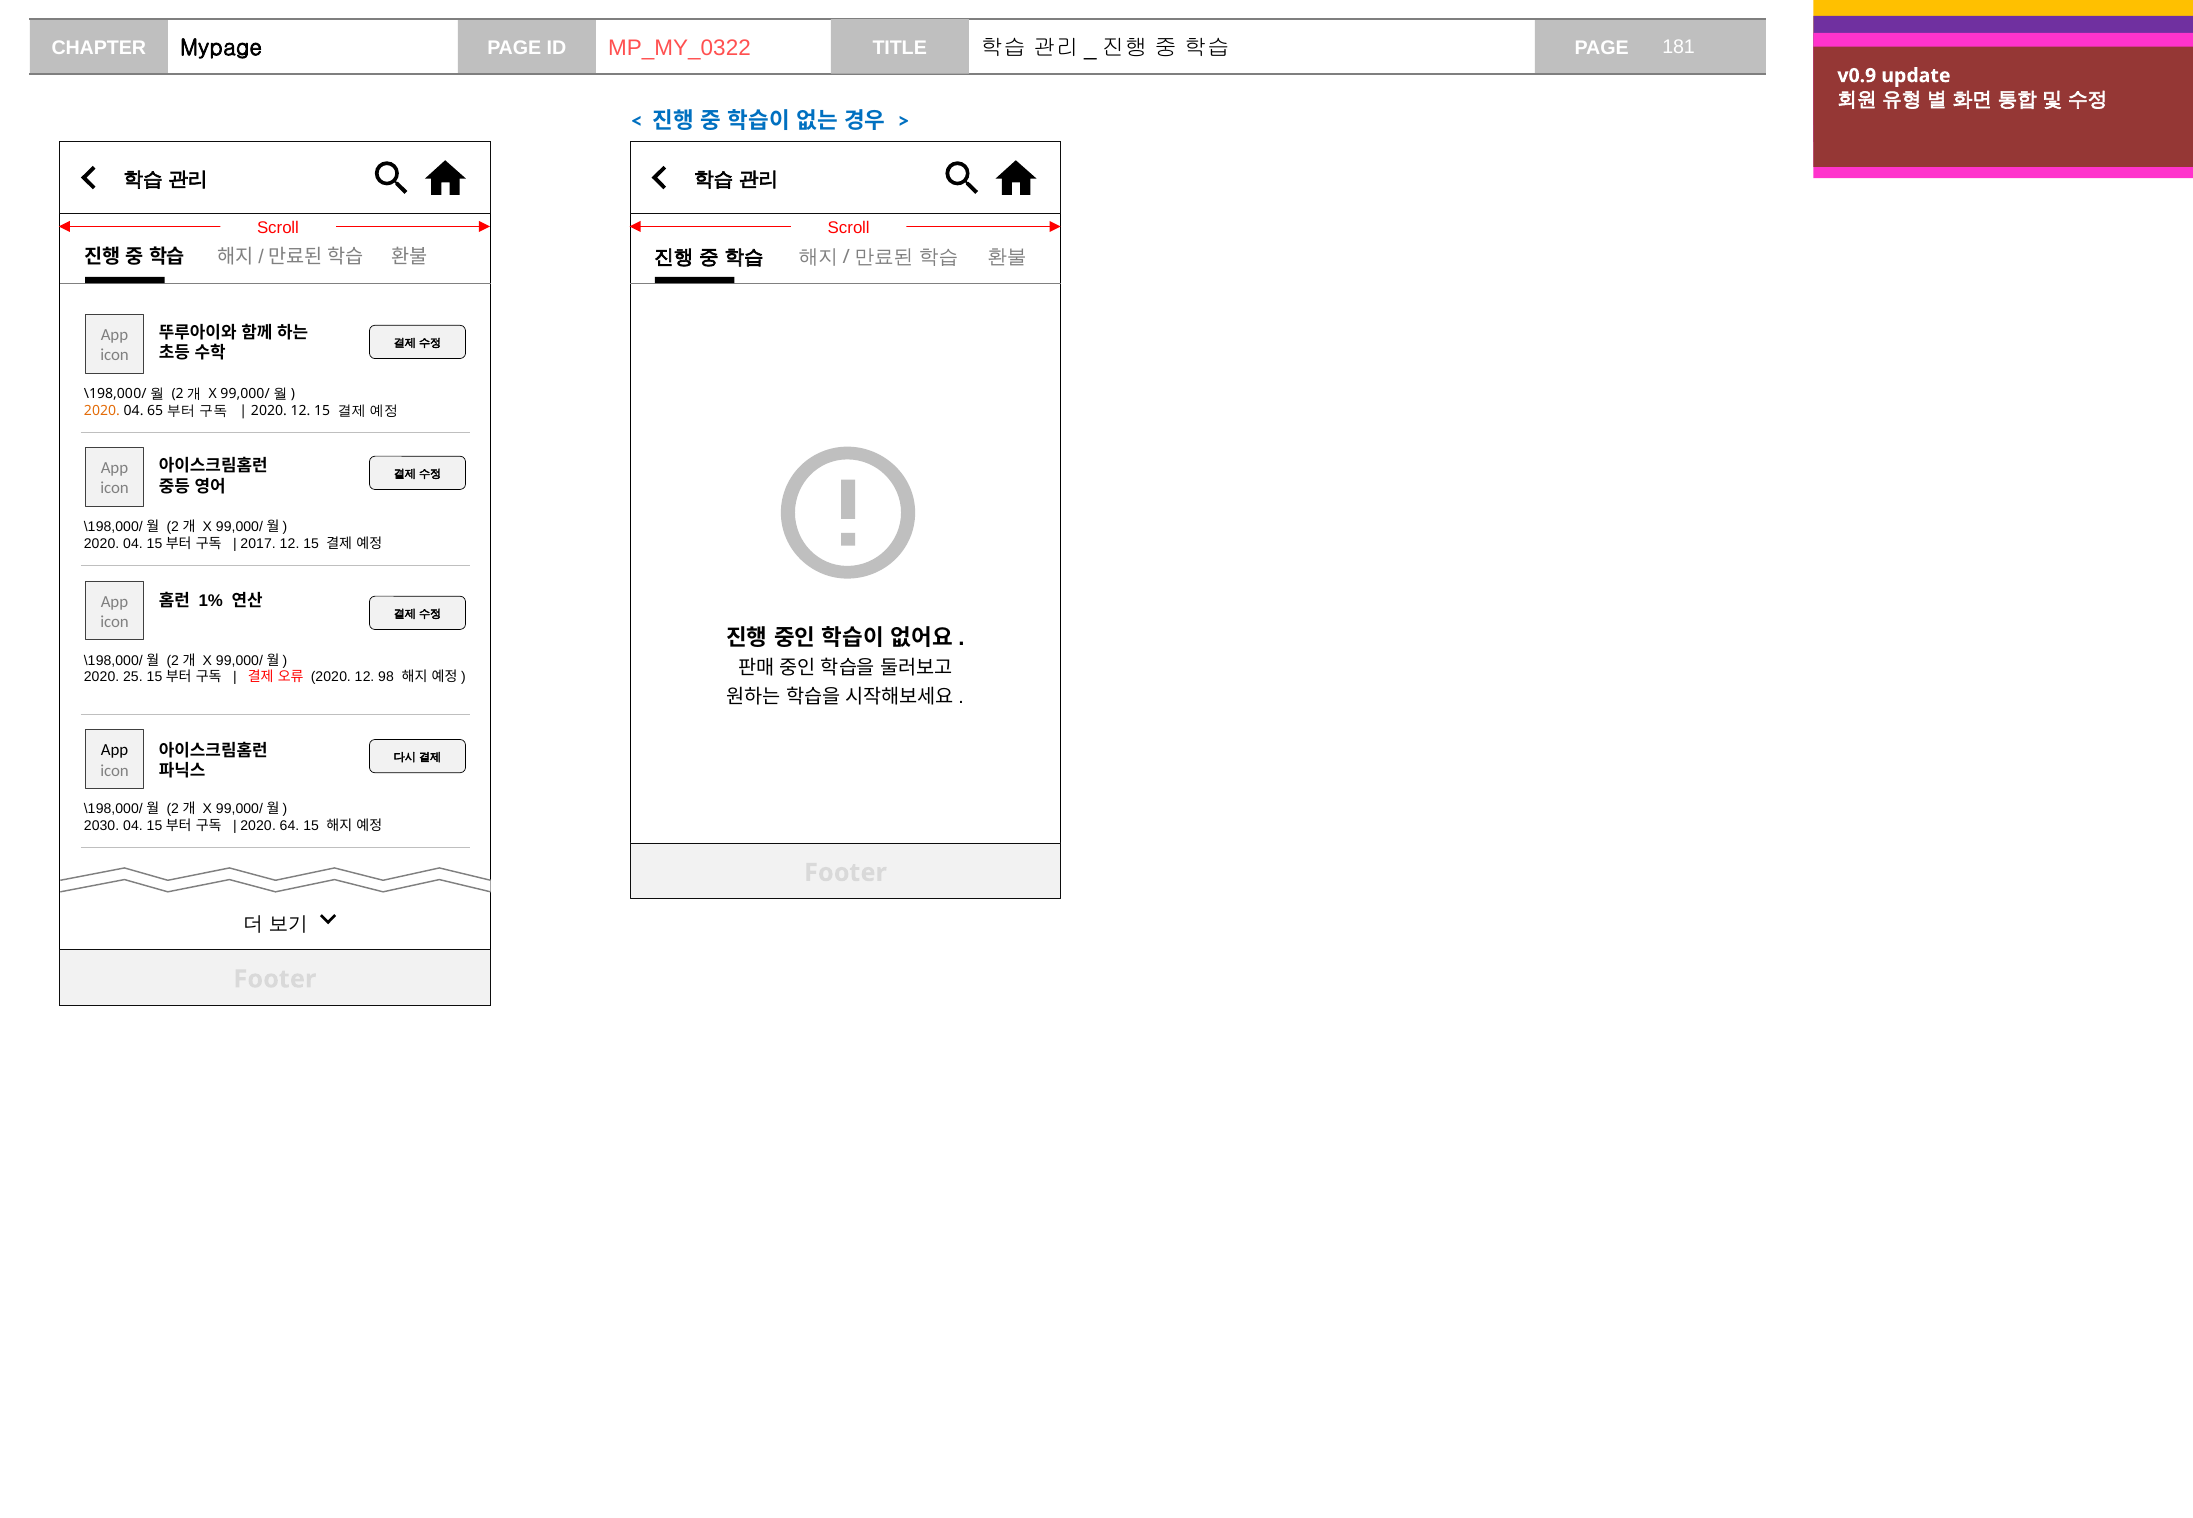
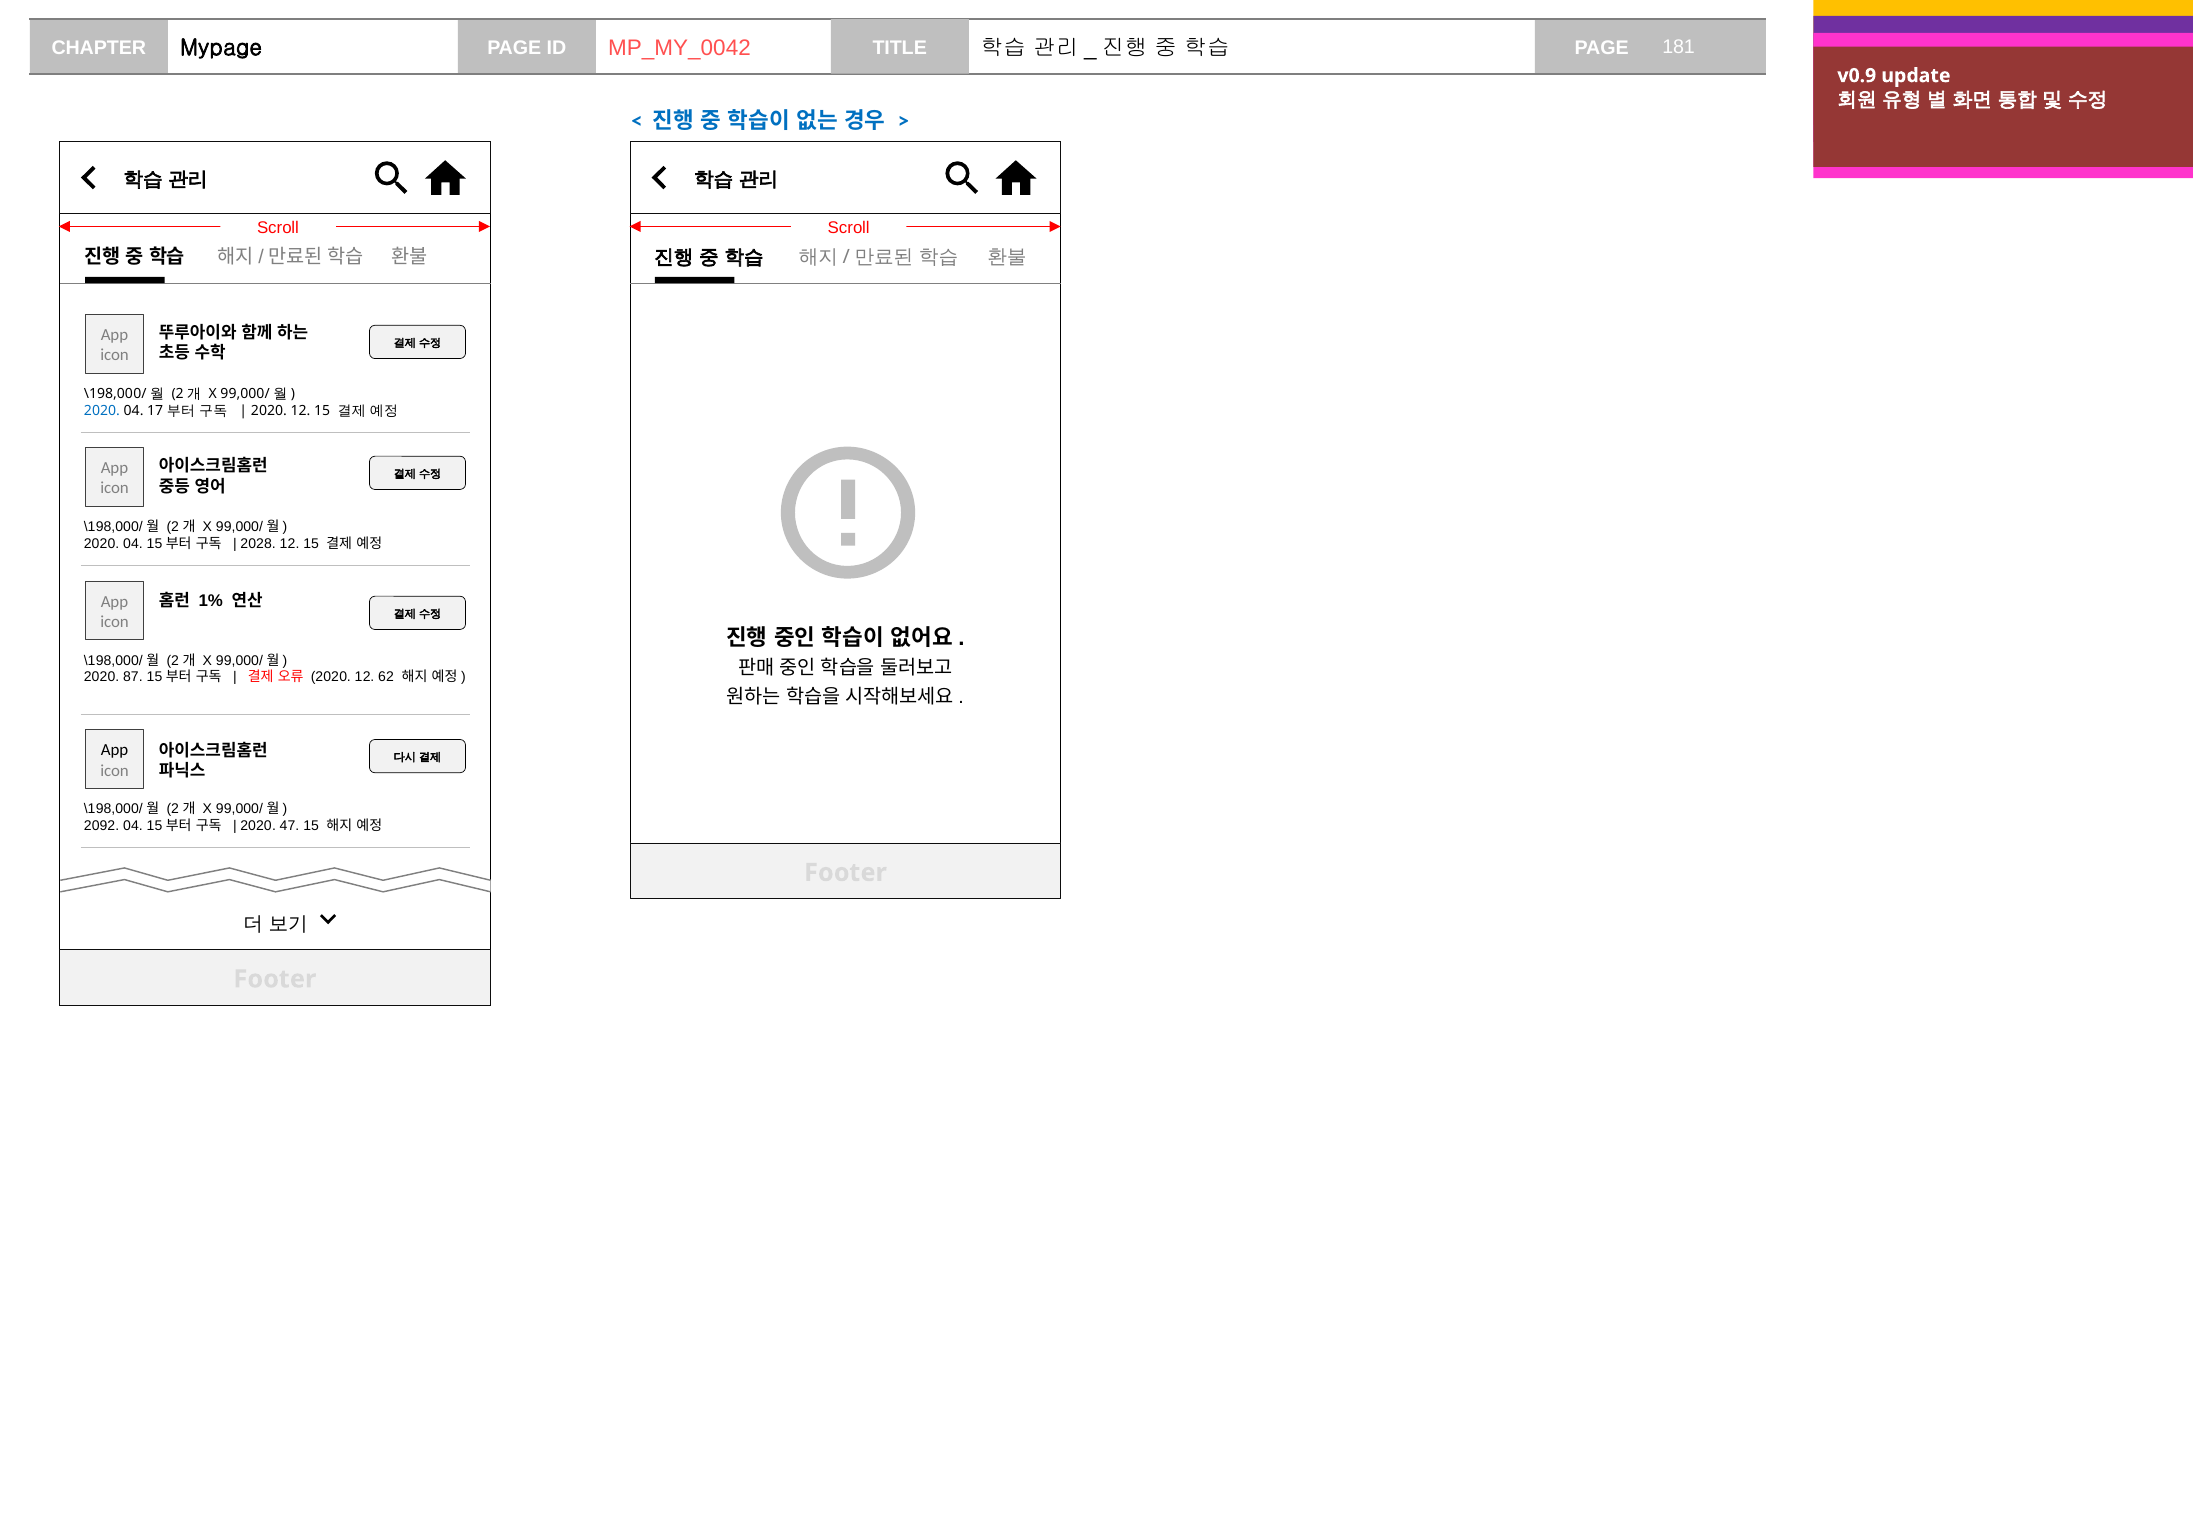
MP_MY_0322: MP_MY_0322 -> MP_MY_0042 (679, 48)
2020 colour: orange -> blue (102, 411)
65: 65 -> 17 (155, 411)
2017: 2017 -> 2028 (258, 544)
25: 25 -> 87 (133, 677)
98: 98 -> 62 (386, 677)
2030: 2030 -> 2092 (102, 826)
64: 64 -> 47 (290, 826)
